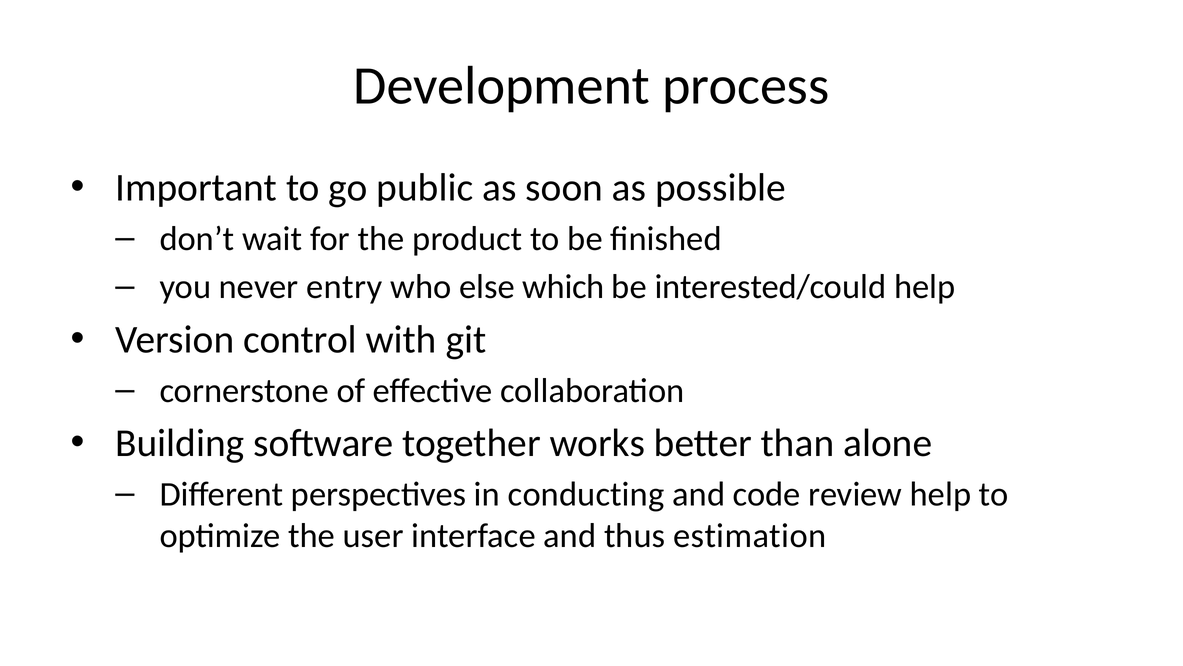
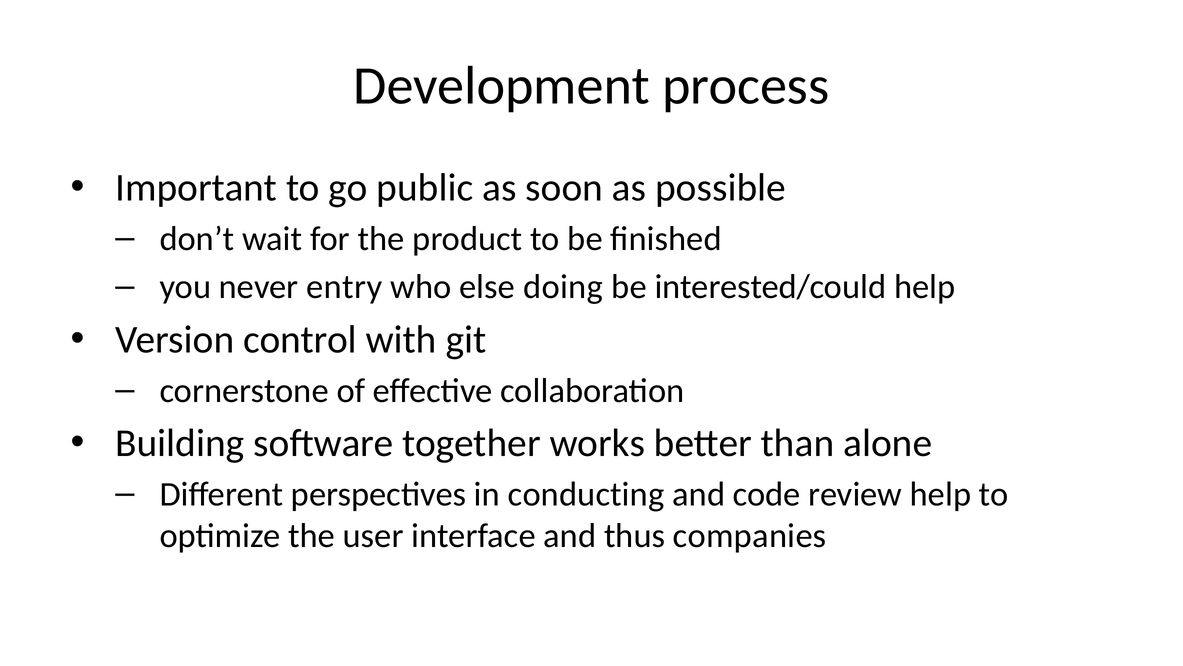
which: which -> doing (563, 287)
estimation: estimation -> companies (750, 535)
